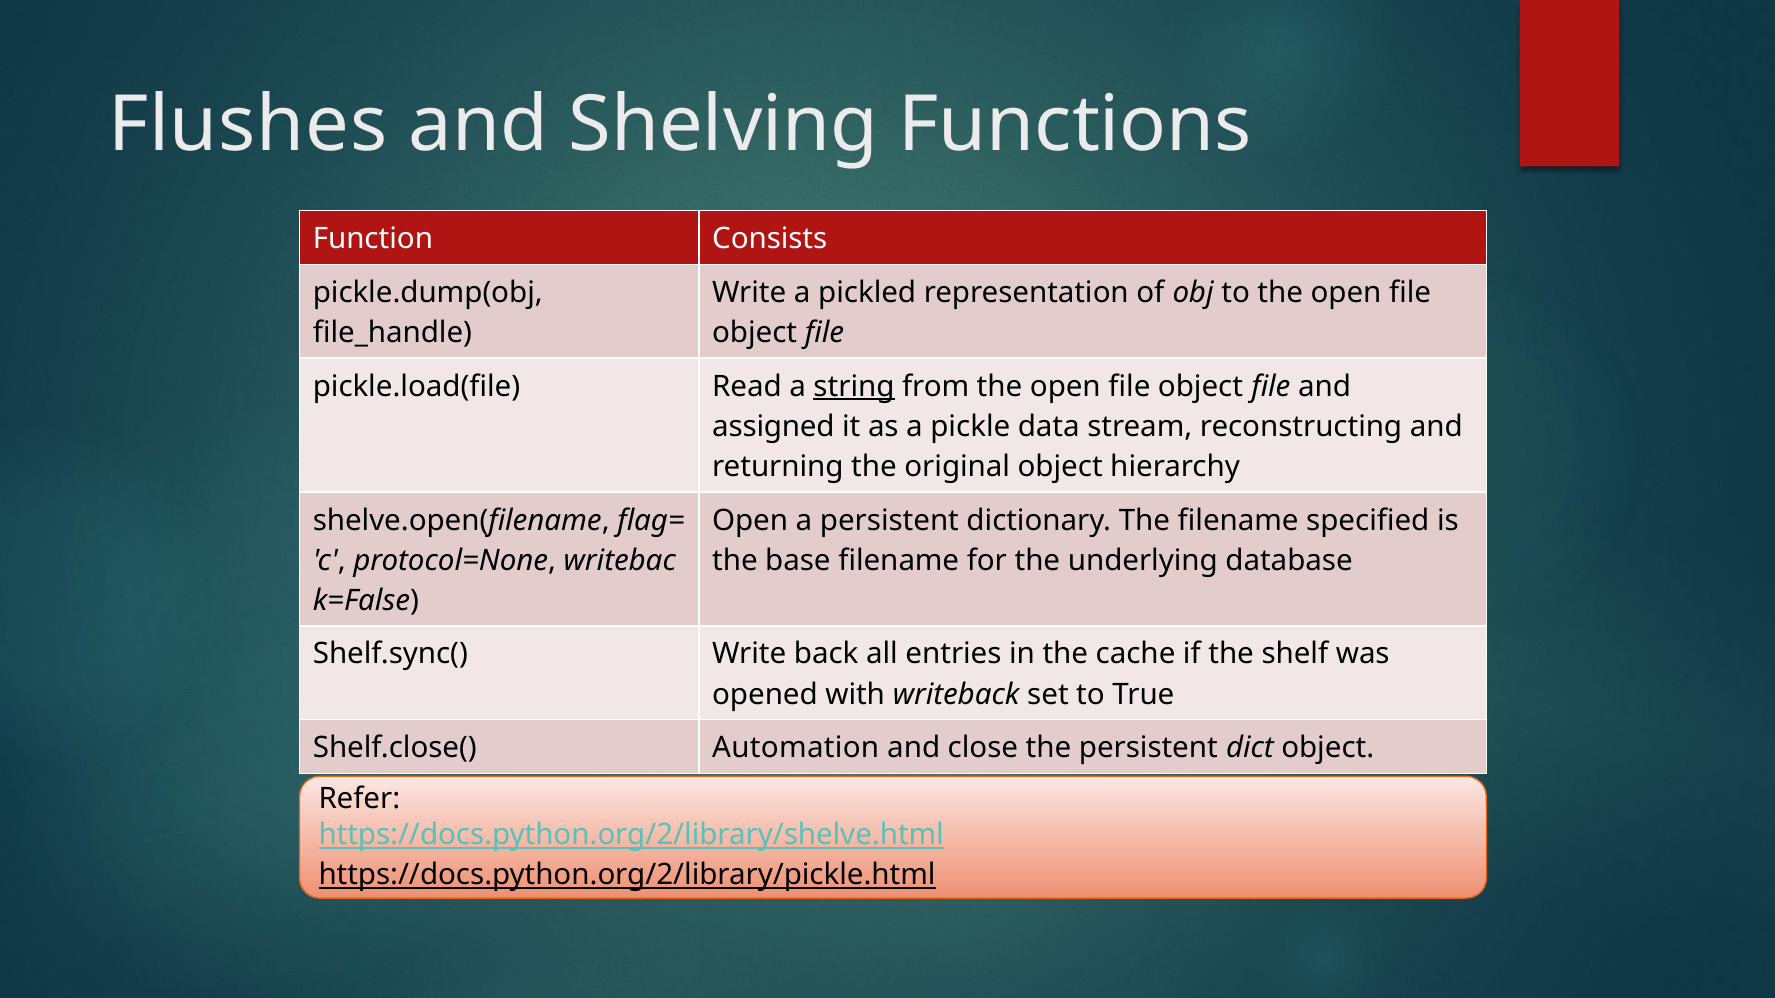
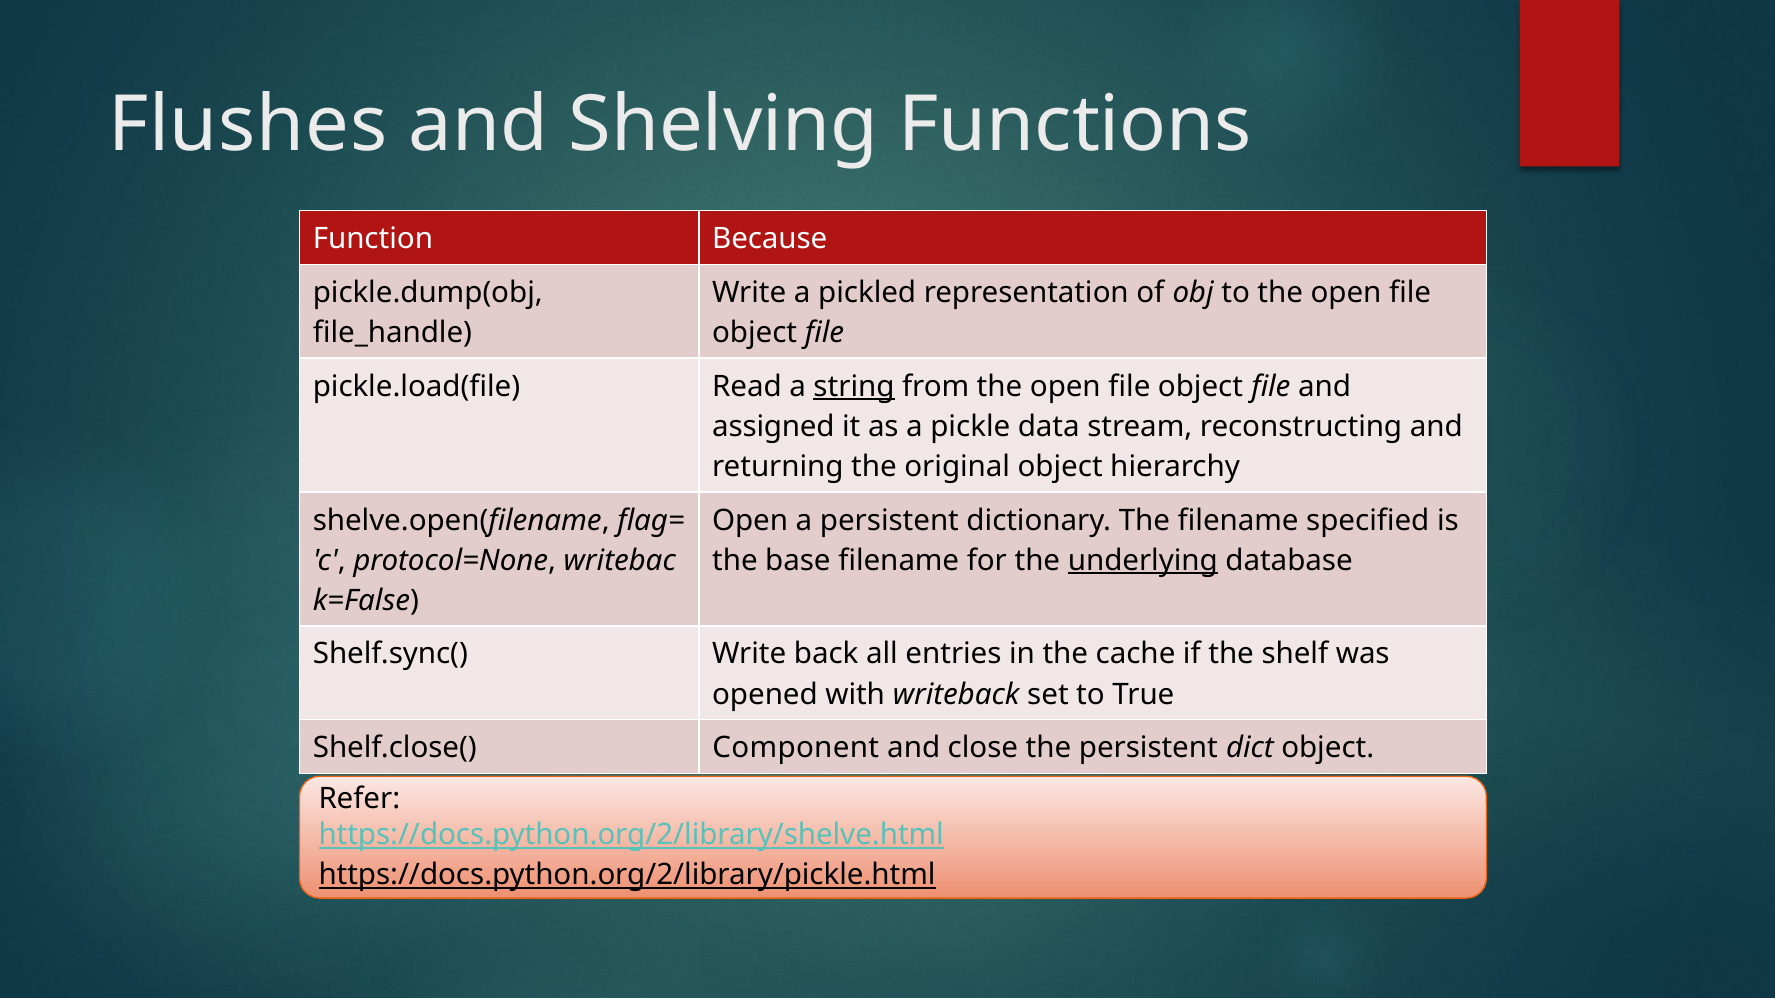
Consists: Consists -> Because (770, 239)
underlying underline: none -> present (1143, 561)
Automation: Automation -> Component (796, 748)
